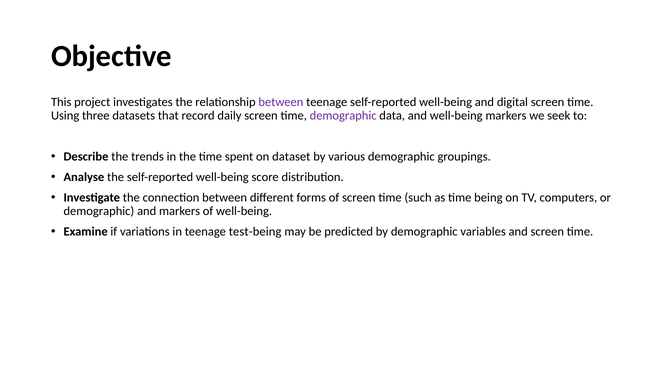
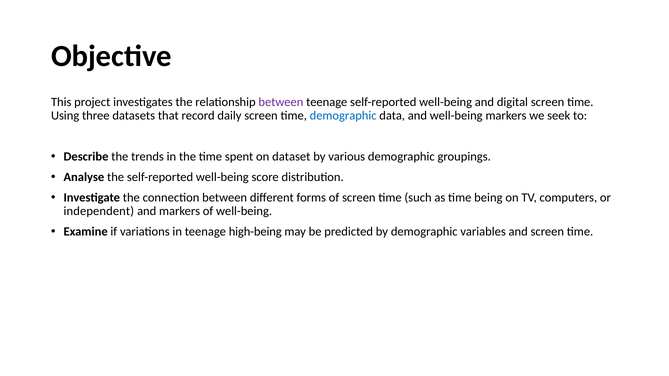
demographic colour: purple -> blue (343, 116)
demographic: demographic -> independent (99, 211)
test-being: test-being -> high-being (255, 232)
